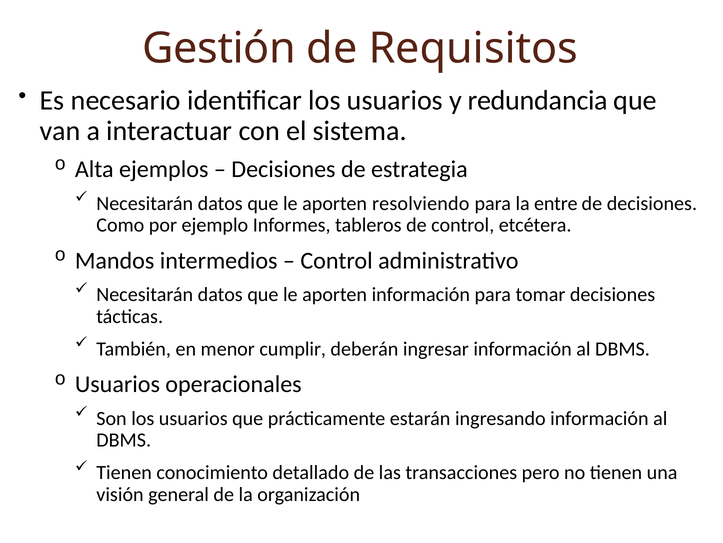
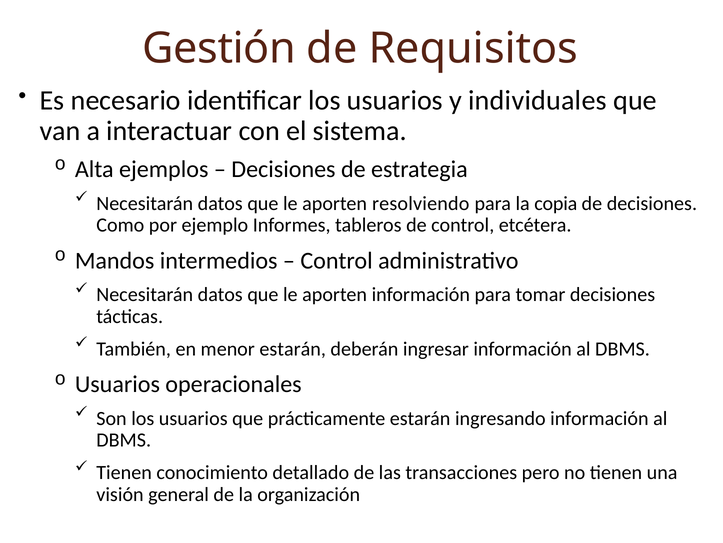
redundancia: redundancia -> individuales (538, 100)
entre: entre -> copia (556, 203)
menor cumplir: cumplir -> estarán (293, 349)
